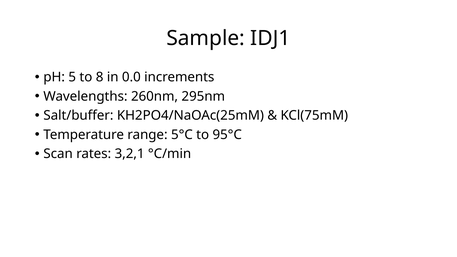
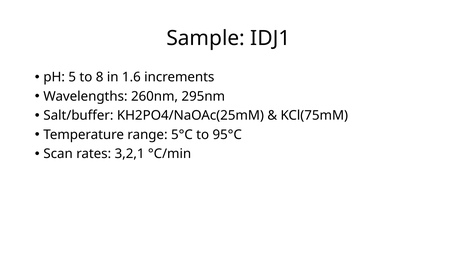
0.0: 0.0 -> 1.6 (131, 77)
